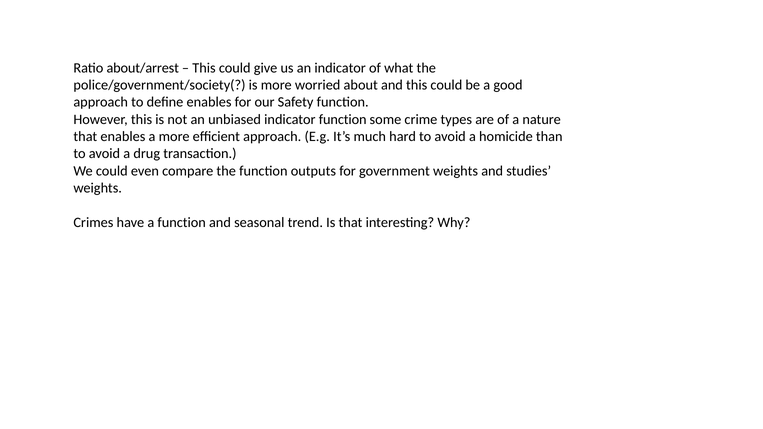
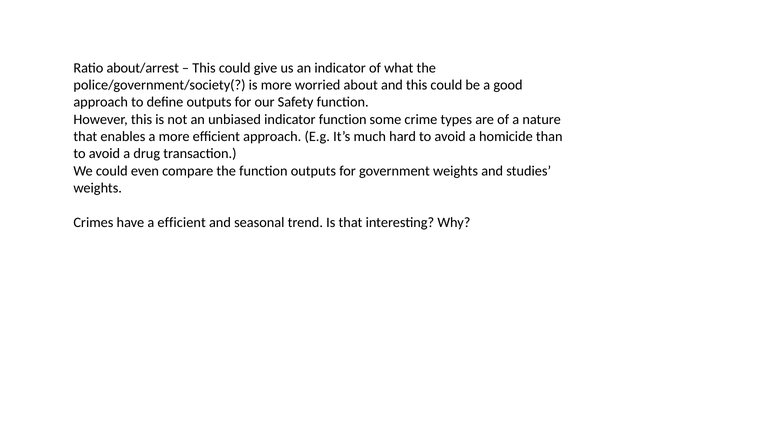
define enables: enables -> outputs (209, 102)
a function: function -> efficient (182, 222)
